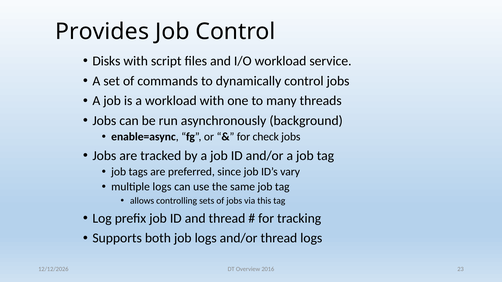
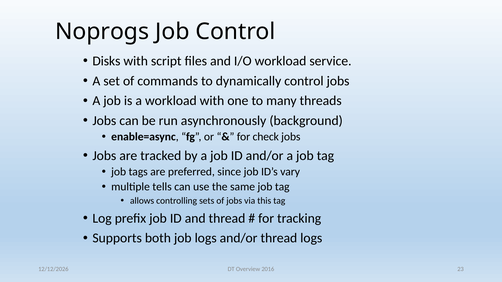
Provides: Provides -> Noprogs (102, 32)
multiple logs: logs -> tells (162, 187)
